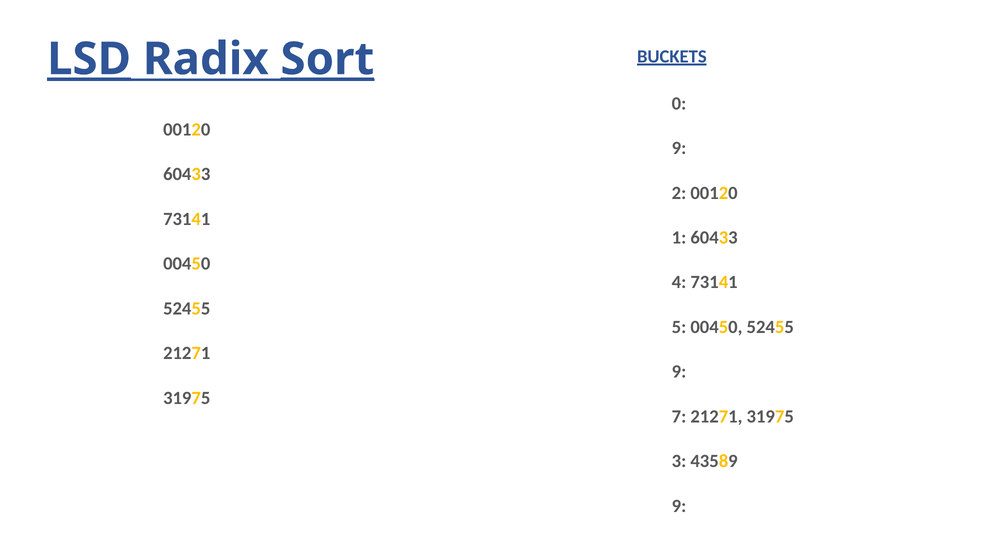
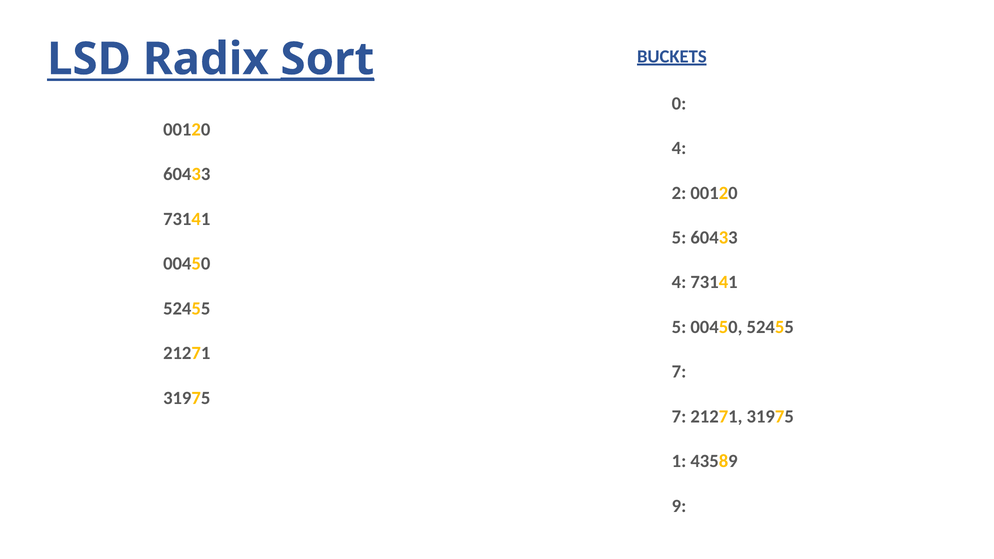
LSD underline: present -> none (89, 59)
9: 9 -> 4 (679, 148)
1: 1 -> 5 (679, 238)
9: 9 -> 7 (679, 372)
3: 3 -> 1 (679, 461)
